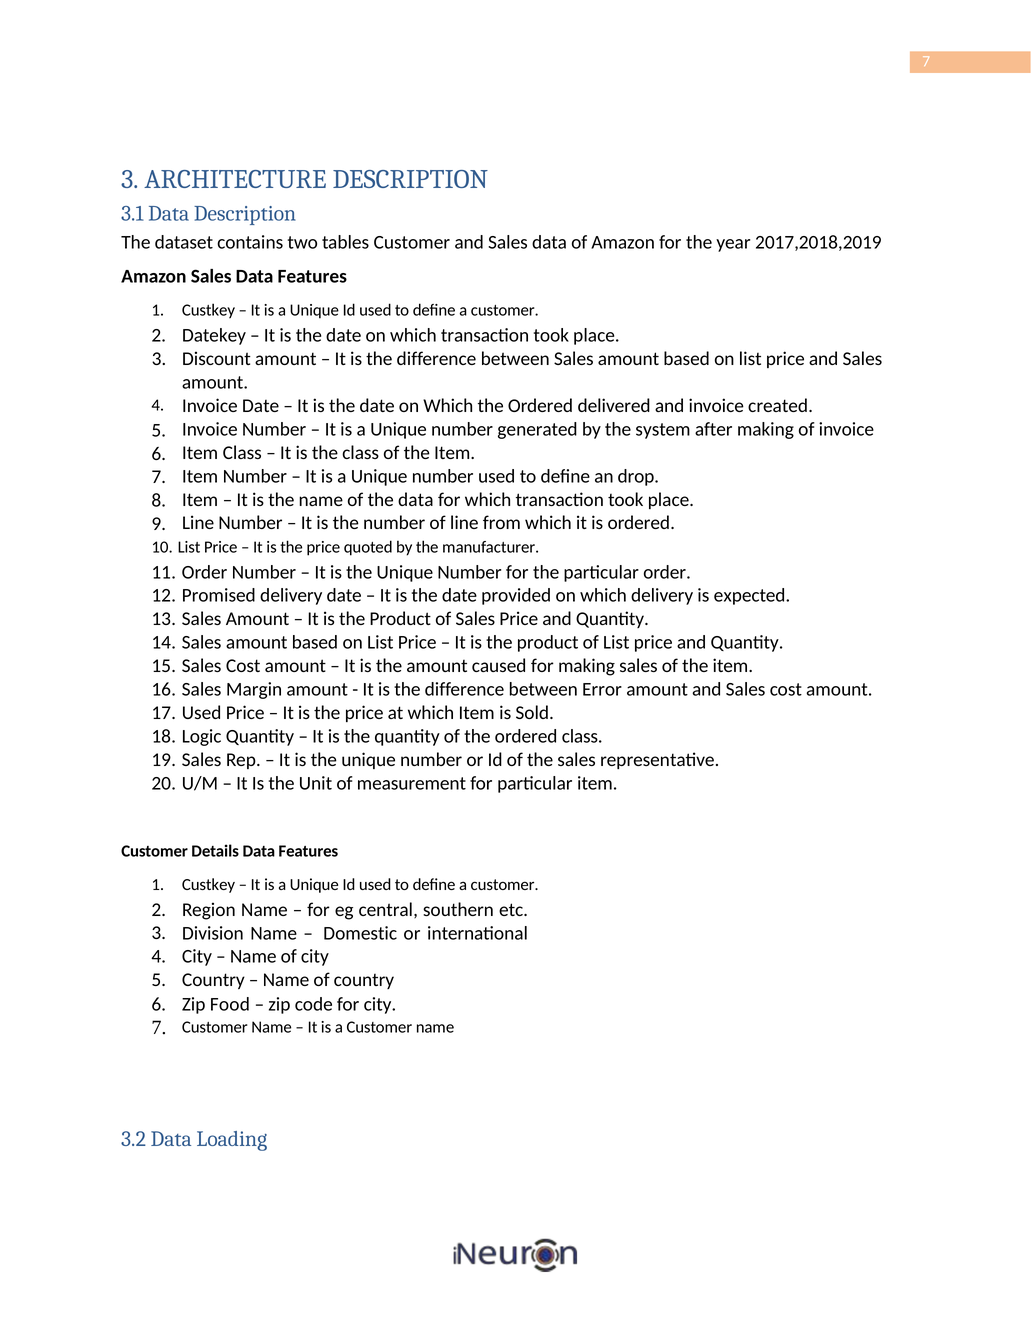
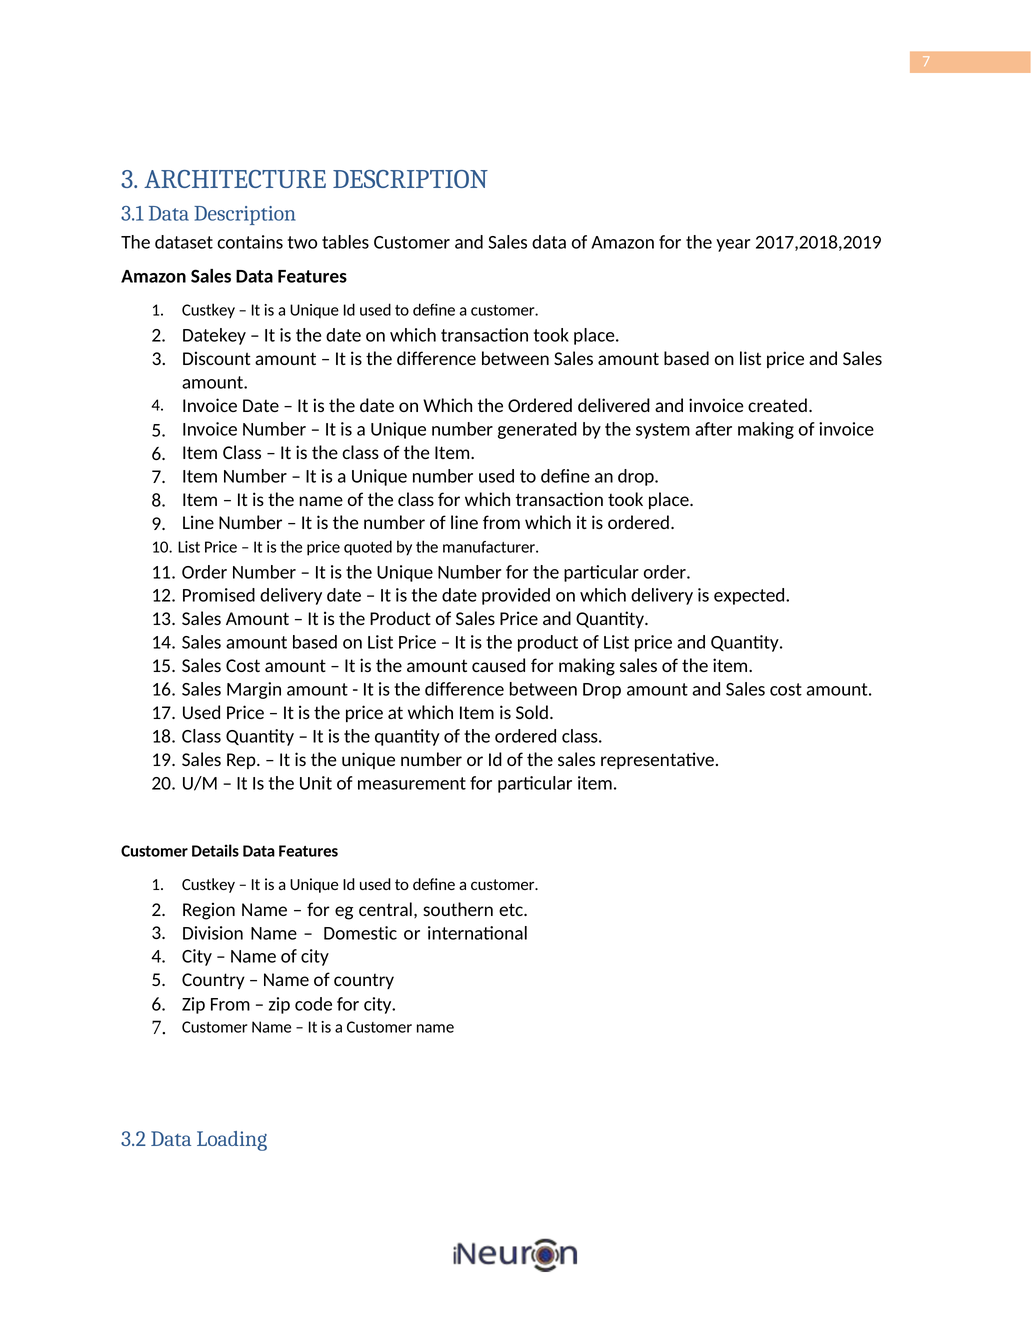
of the data: data -> class (416, 500)
between Error: Error -> Drop (602, 689)
18 Logic: Logic -> Class (202, 736)
Zip Food: Food -> From (230, 1004)
